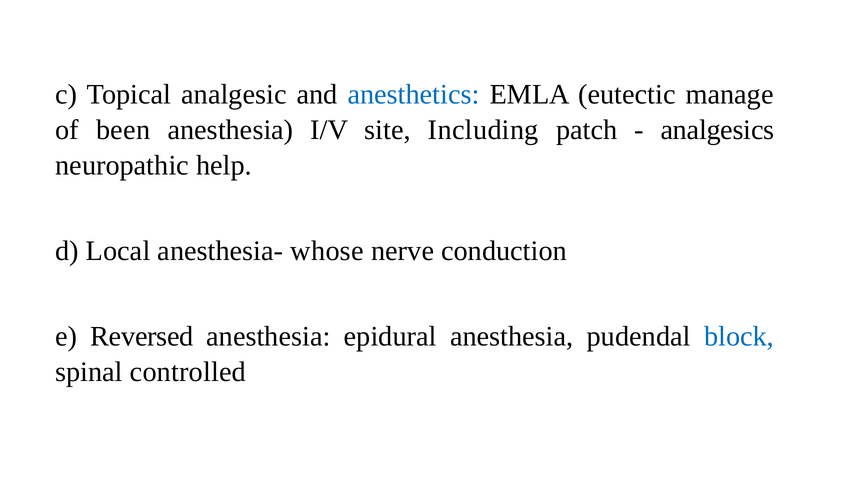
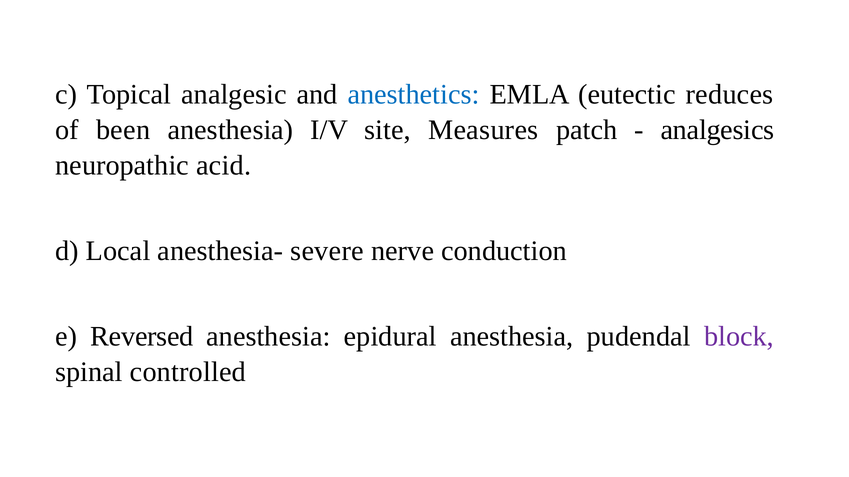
manage: manage -> reduces (730, 94)
Including: Including -> Measures (483, 130)
help: help -> acid (224, 166)
whose: whose -> severe (327, 251)
block colour: blue -> purple (739, 337)
